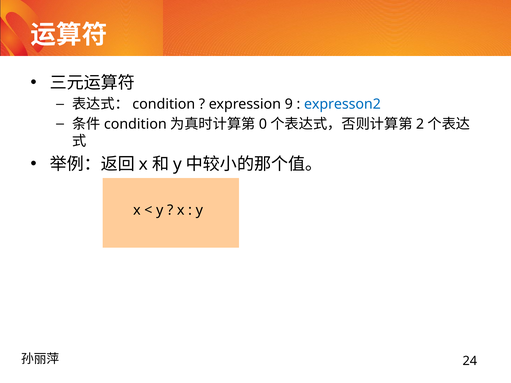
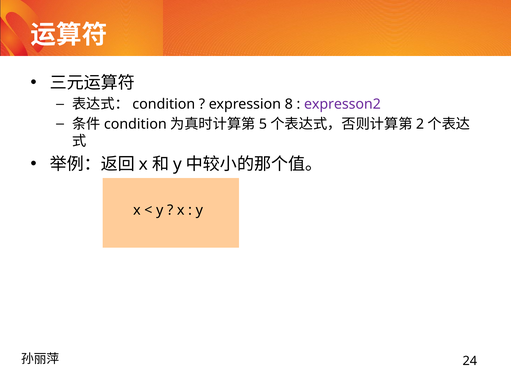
9: 9 -> 8 (289, 104)
expresson2 colour: blue -> purple (342, 104)
0: 0 -> 5 (263, 124)
